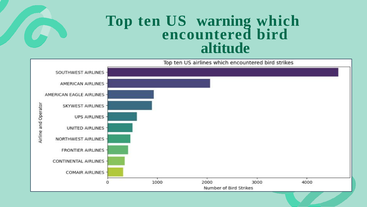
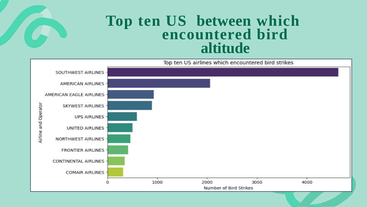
warning: warning -> between (224, 21)
